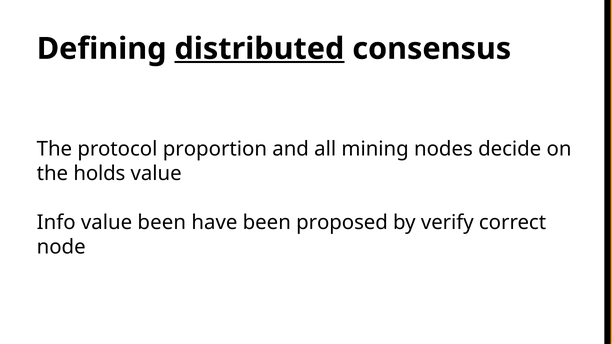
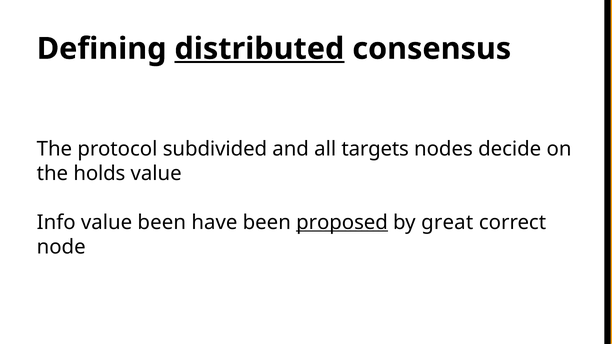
proportion: proportion -> subdivided (215, 149)
mining: mining -> targets (375, 149)
proposed underline: none -> present (342, 223)
verify: verify -> great (447, 223)
